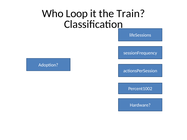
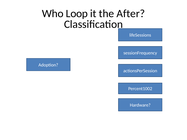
Train: Train -> After (131, 14)
